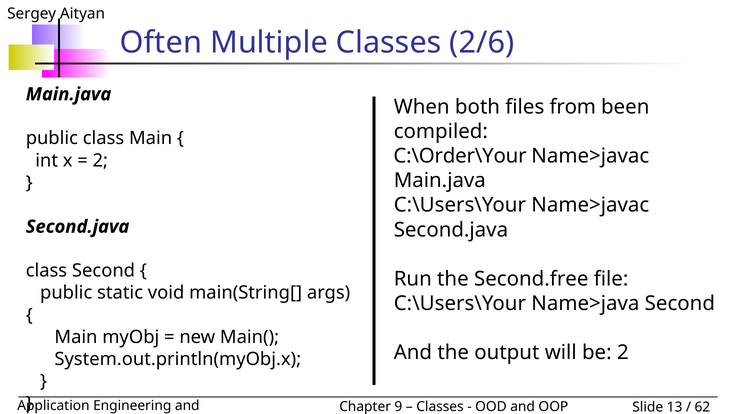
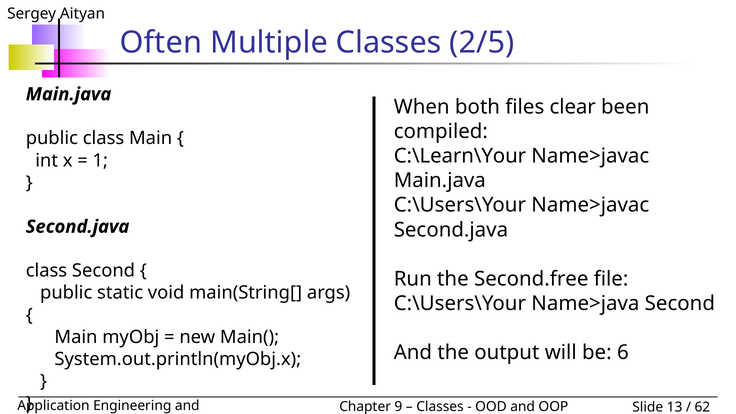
2/6: 2/6 -> 2/5 (482, 43)
from: from -> clear (573, 107)
C:\Order\Your: C:\Order\Your -> C:\Learn\Your (460, 156)
2: 2 -> 1 (100, 160)
be 2: 2 -> 6 (623, 352)
